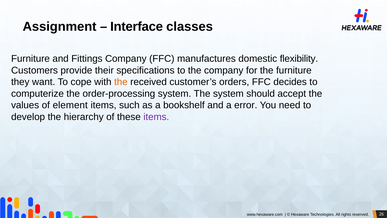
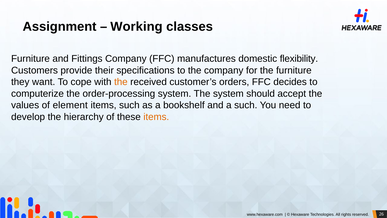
Interface: Interface -> Working (136, 27)
a error: error -> such (246, 105)
items colour: purple -> orange (156, 117)
